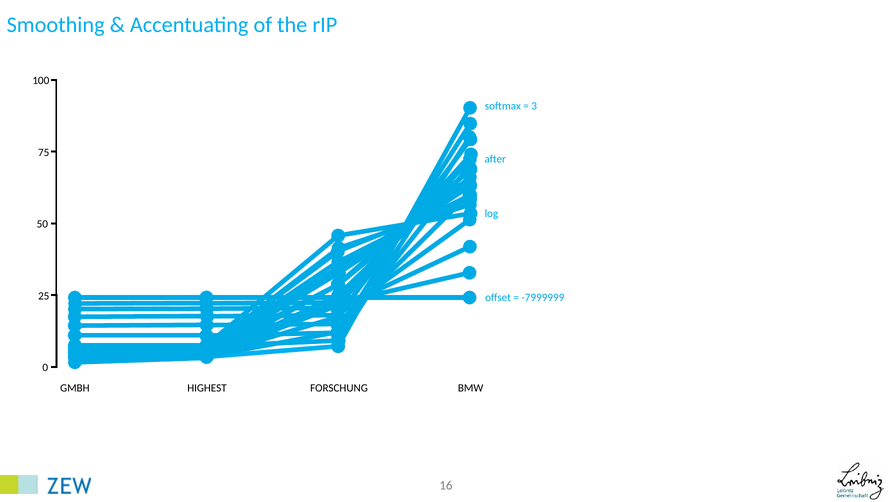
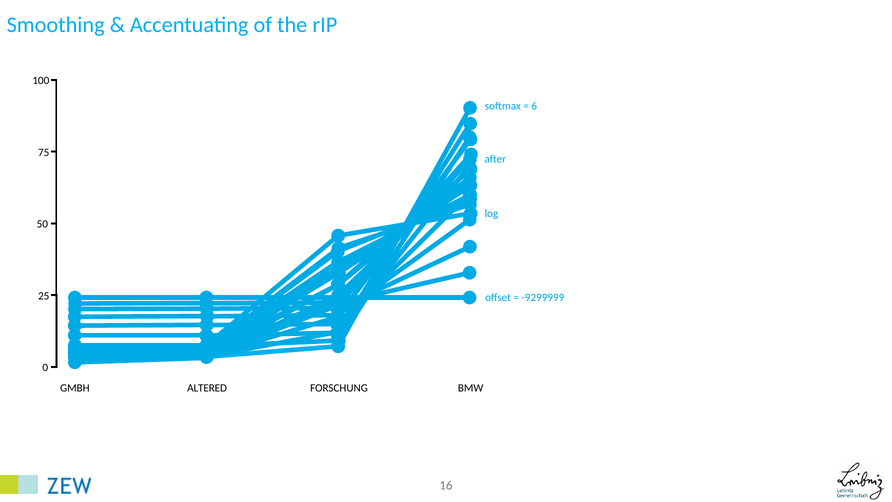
3: 3 -> 6 (534, 106)
-7999999: -7999999 -> -9299999 (543, 297)
HIGHEST: HIGHEST -> ALTERED (207, 388)
